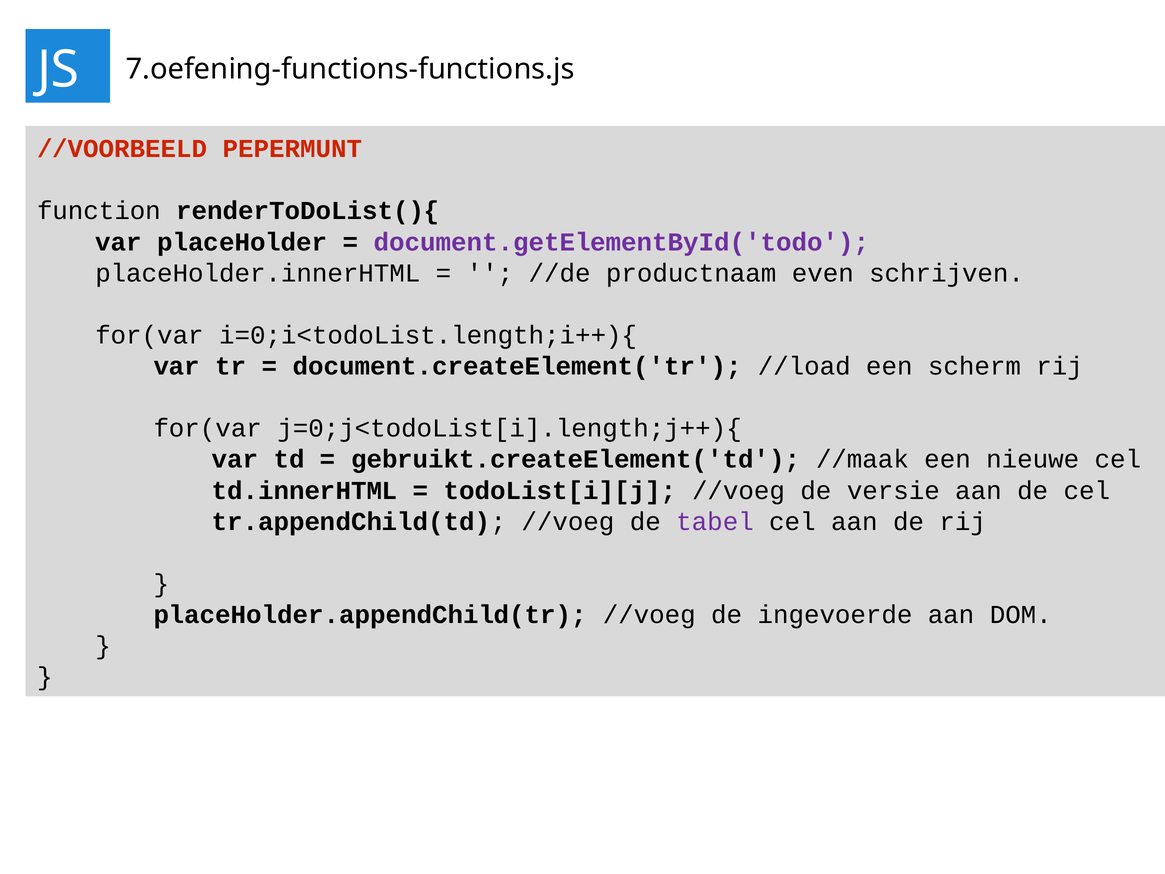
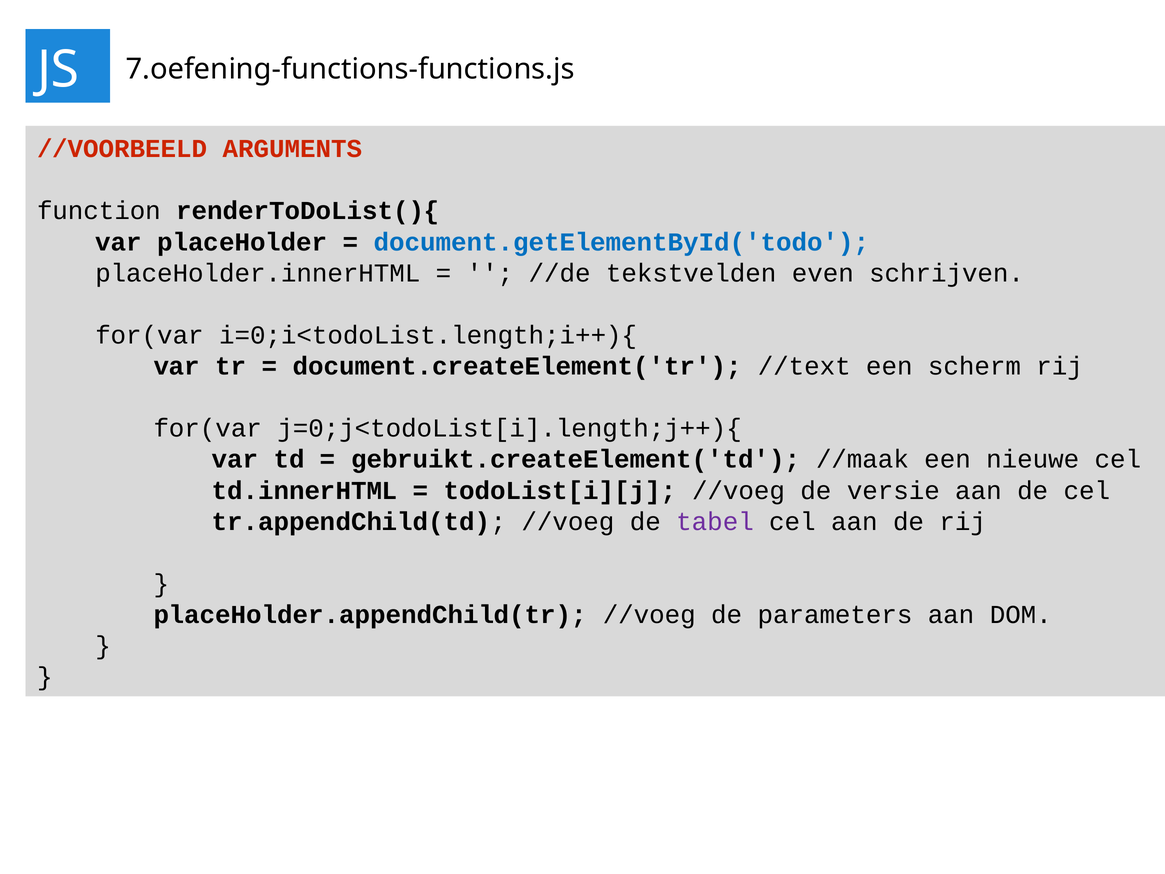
PEPERMUNT: PEPERMUNT -> ARGUMENTS (292, 149)
document.getElementById('todo colour: purple -> blue (621, 242)
productnaam: productnaam -> tekstvelden (691, 273)
//load: //load -> //text (804, 366)
ingevoerde: ingevoerde -> parameters (835, 615)
